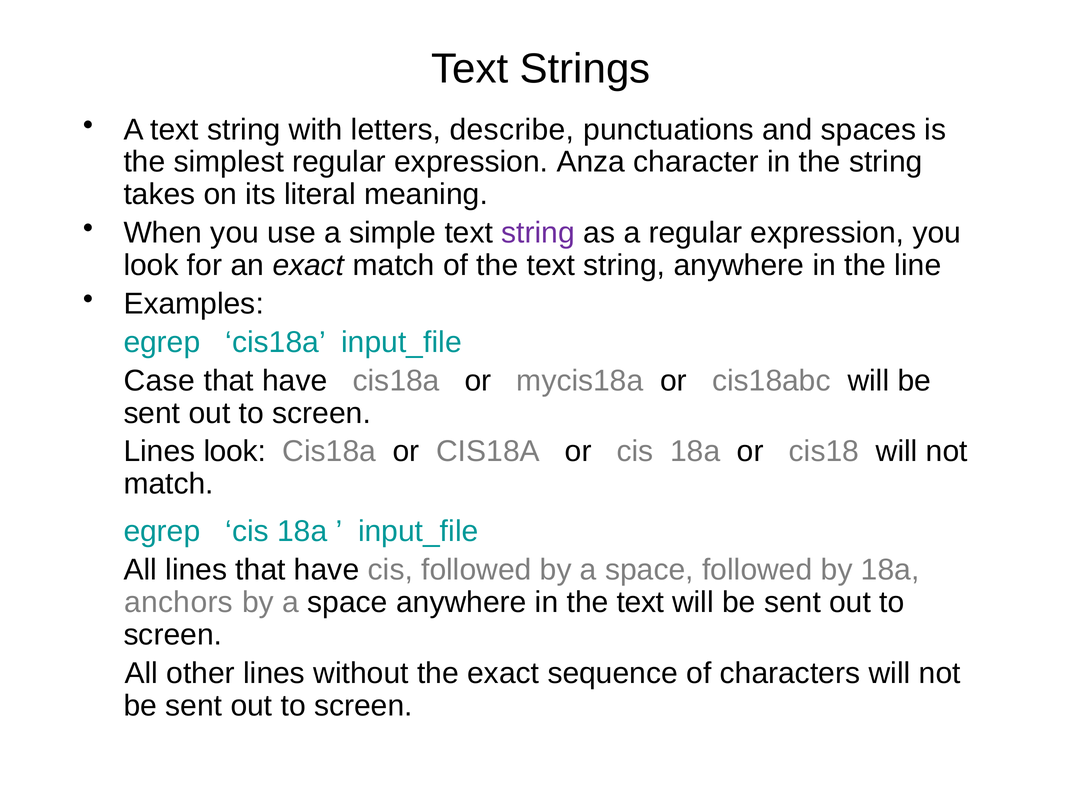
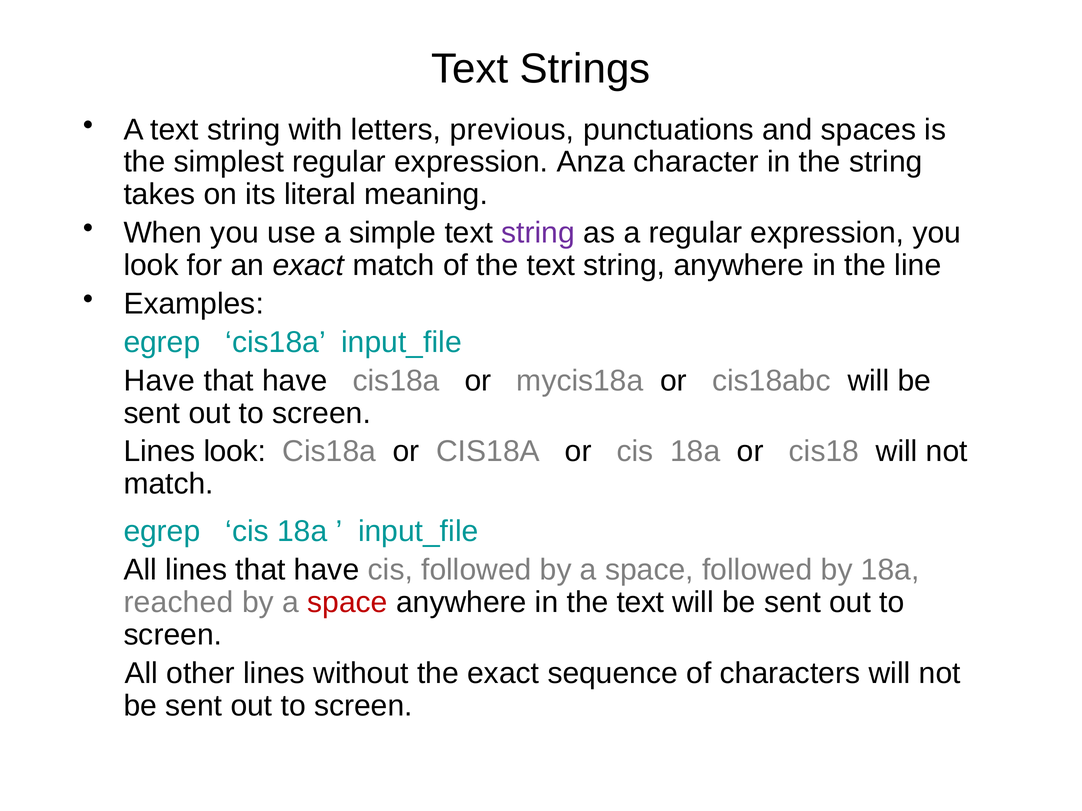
describe: describe -> previous (512, 130)
Case: Case -> Have (159, 381)
anchors: anchors -> reached (179, 603)
space colour: black -> red (348, 603)
